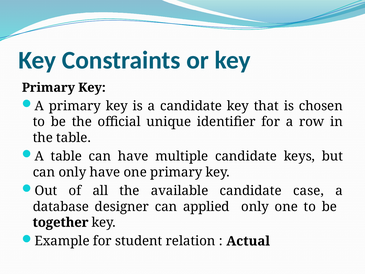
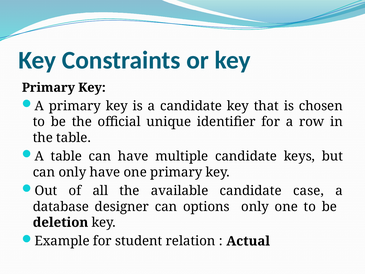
applied: applied -> options (206, 206)
together: together -> deletion (61, 222)
